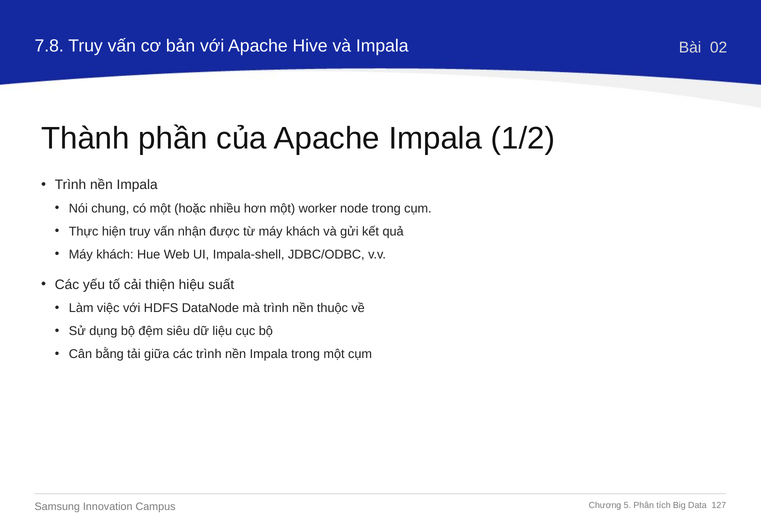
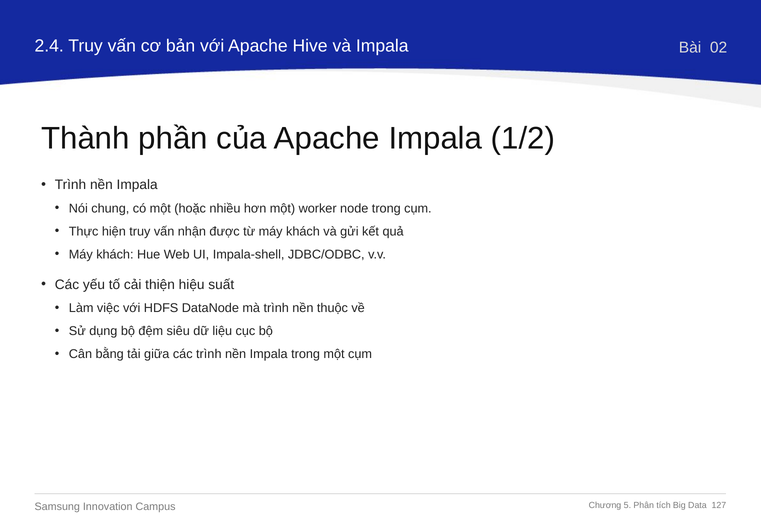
7.8: 7.8 -> 2.4 (49, 46)
